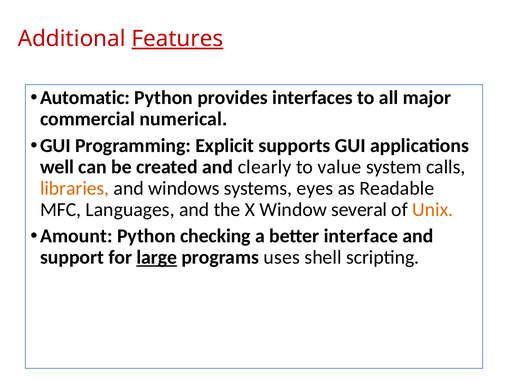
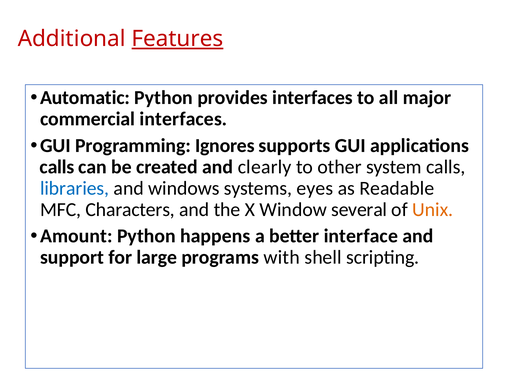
commercial numerical: numerical -> interfaces (183, 119)
Explicit: Explicit -> Ignores (225, 146)
well: well -> calls (57, 167)
value: value -> other (340, 167)
libraries colour: orange -> blue (75, 188)
Languages: Languages -> Characters (130, 210)
checking: checking -> happens (215, 236)
large underline: present -> none (157, 257)
uses: uses -> with (282, 257)
